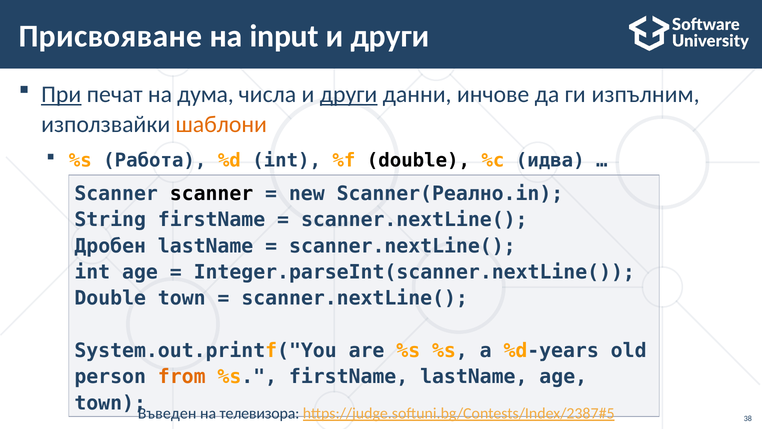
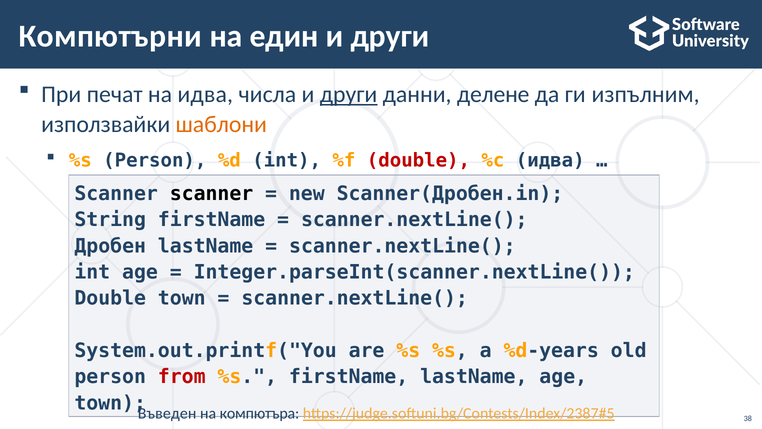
Присвояване: Присвояване -> Компютърни (110, 36)
input: input -> един (284, 36)
При underline: present -> none (61, 94)
на дума: дума -> идва (205, 94)
инчове: инчове -> делене (493, 94)
%s Работа: Работа -> Person (155, 160)
double colour: black -> red (418, 160)
Scanner(Реално.in: Scanner(Реално.in -> Scanner(Дробен.in (450, 193)
from colour: orange -> red (182, 377)
телевизора: телевизора -> компютъра (259, 413)
